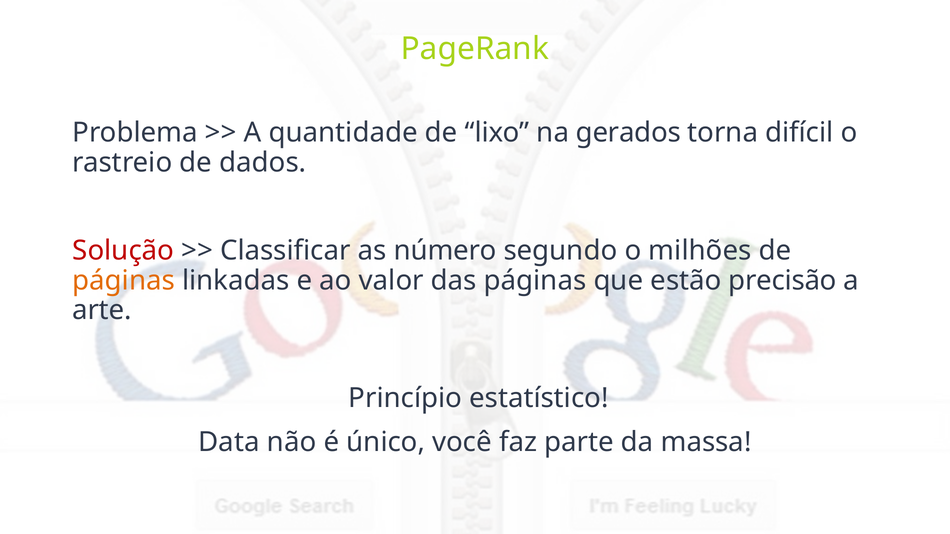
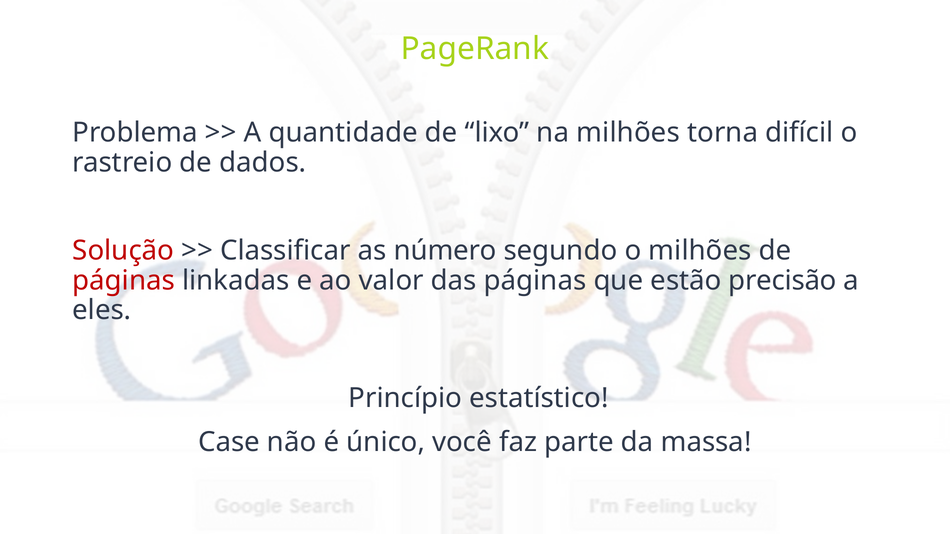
na gerados: gerados -> milhões (628, 133)
páginas colour: orange -> red (124, 281)
arte: arte -> eles (102, 311)
Data: Data -> Case (229, 442)
